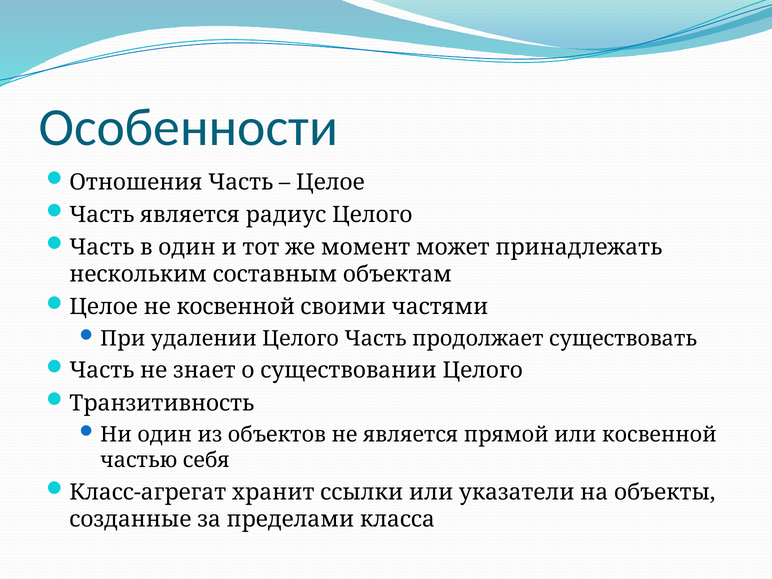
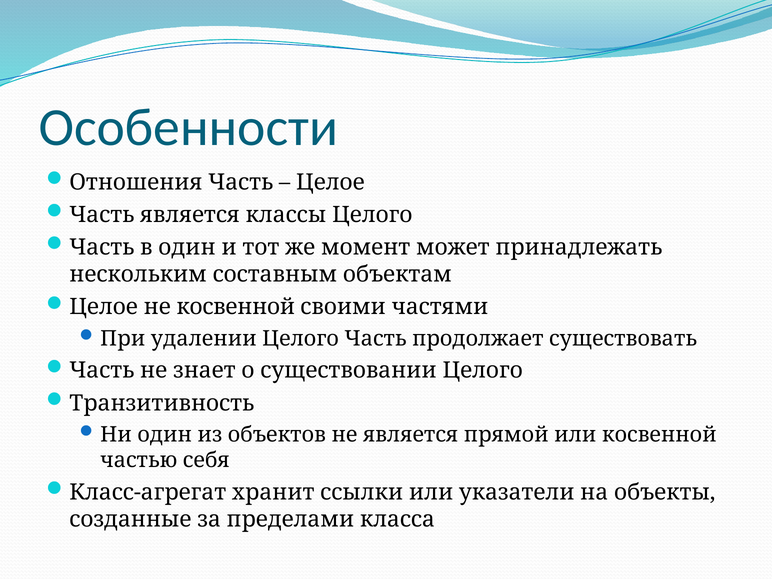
радиус: радиус -> классы (286, 215)
